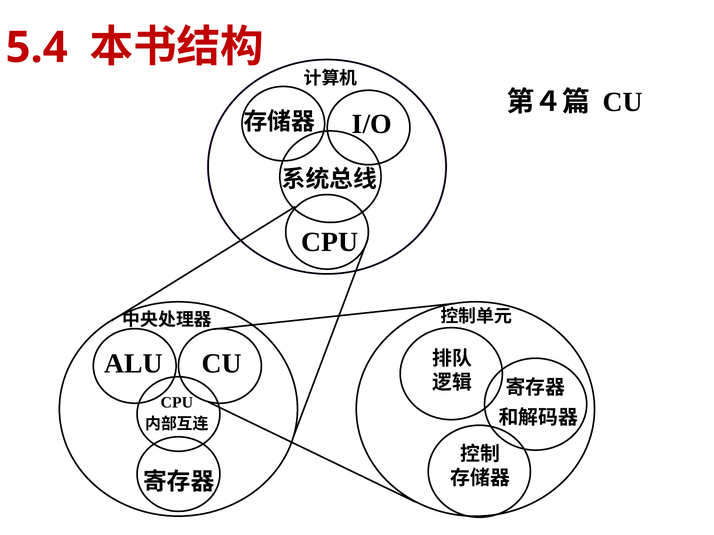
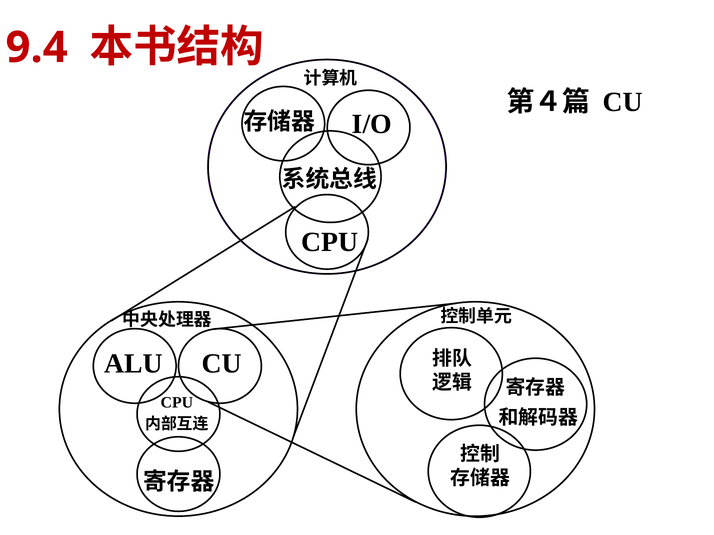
5.4: 5.4 -> 9.4 (37, 48)
